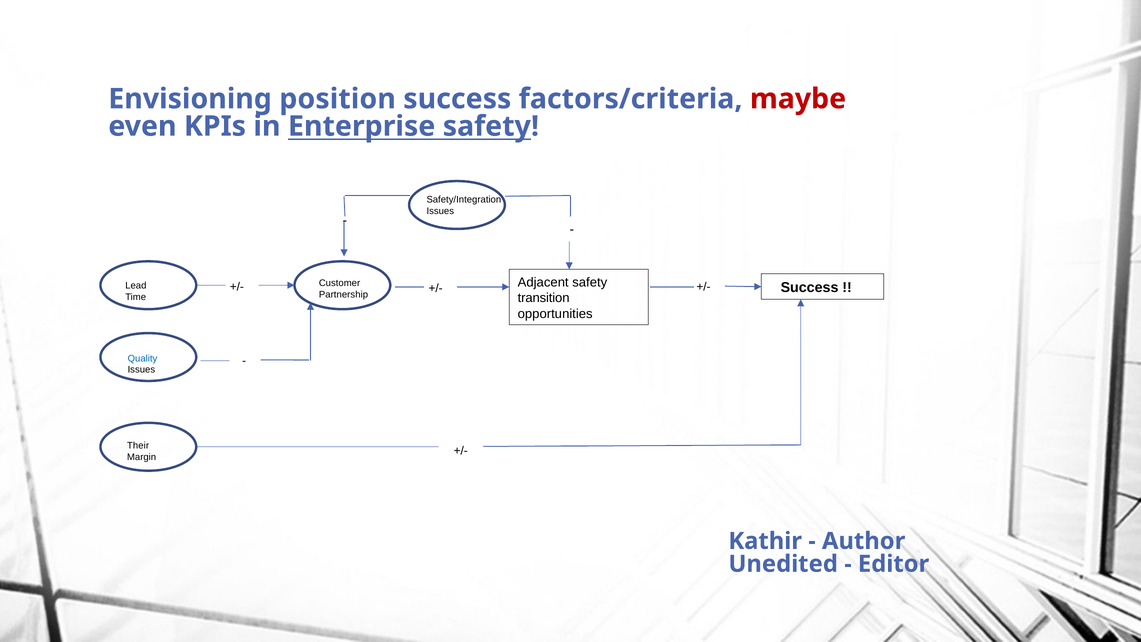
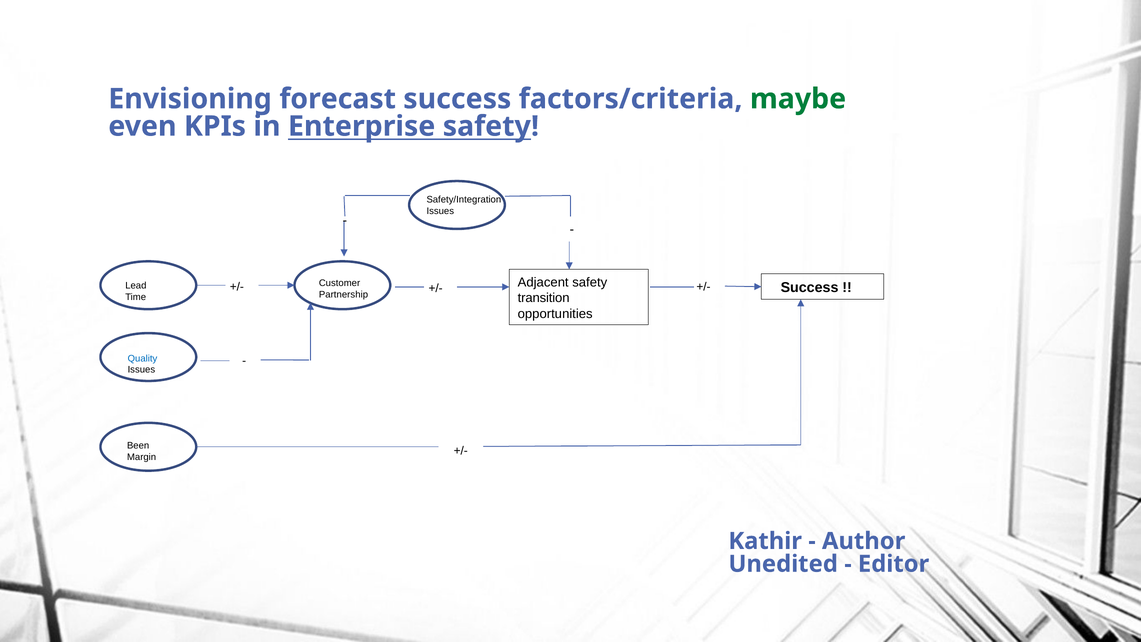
position: position -> forecast (338, 99)
maybe colour: red -> green (798, 99)
Their: Their -> Been (138, 446)
